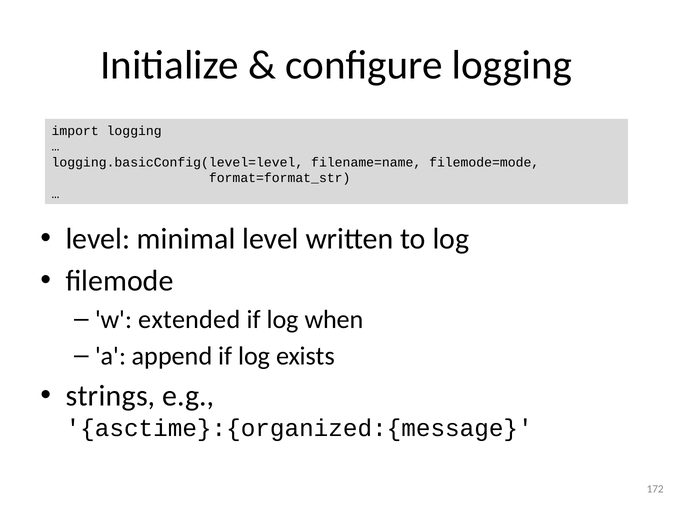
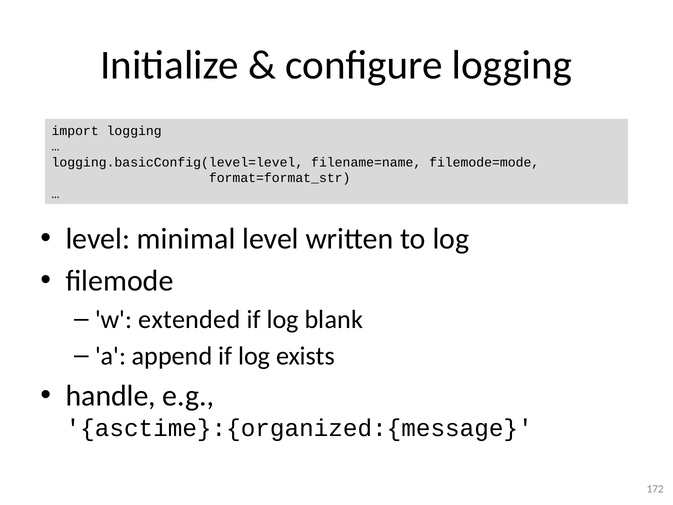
when: when -> blank (334, 319)
strings: strings -> handle (111, 396)
